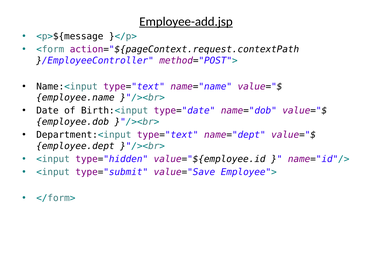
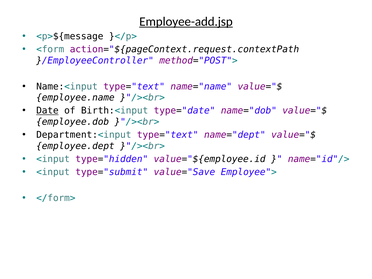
Date underline: none -> present (47, 111)
